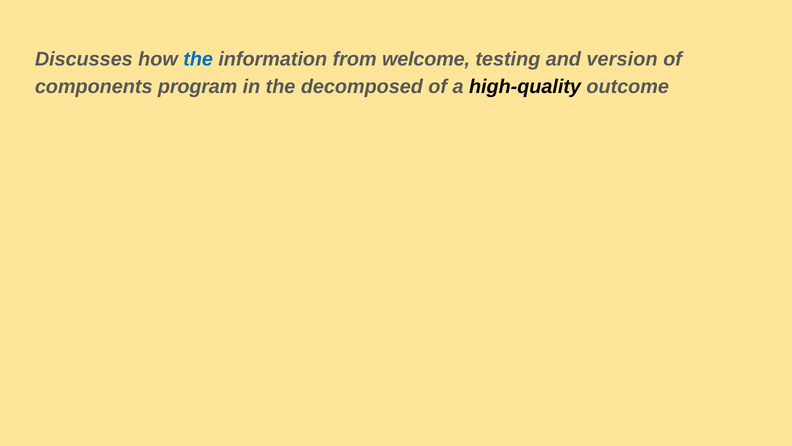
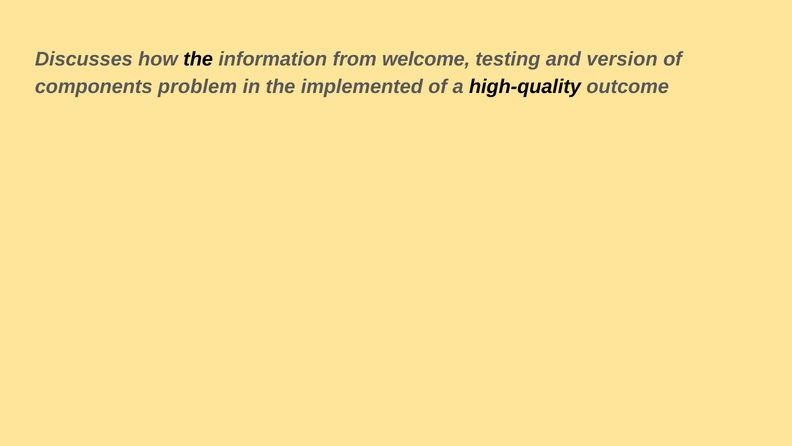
the colour: blue -> black (198, 59)
program: program -> problem (198, 87)
decomposed: decomposed -> implemented (362, 87)
